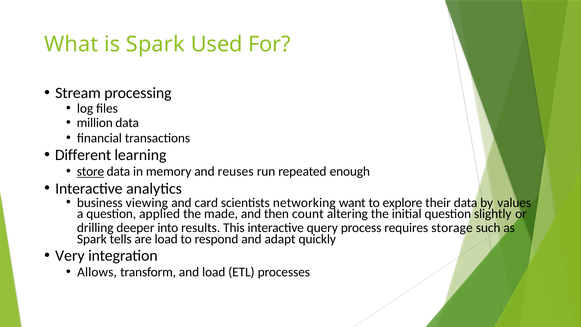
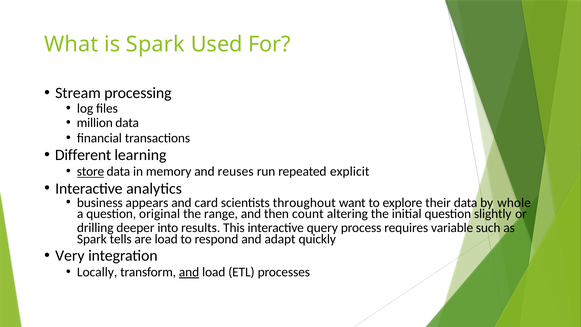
enough: enough -> explicit (350, 171)
viewing: viewing -> appears (147, 203)
networking: networking -> throughout (304, 203)
values: values -> whole (514, 203)
applied: applied -> original (160, 214)
made: made -> range (221, 214)
storage: storage -> variable (452, 228)
Allows: Allows -> Locally (97, 272)
and underline: none -> present (189, 272)
